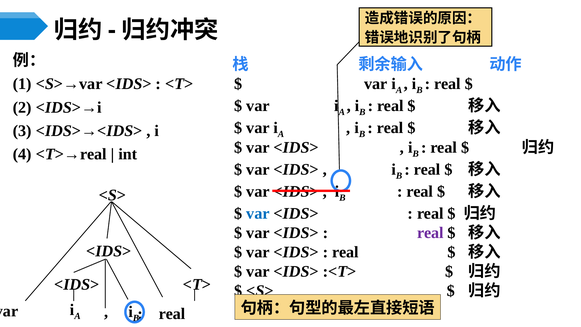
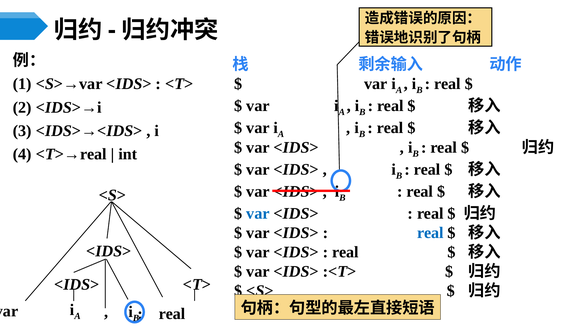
real colour: purple -> blue (430, 233)
